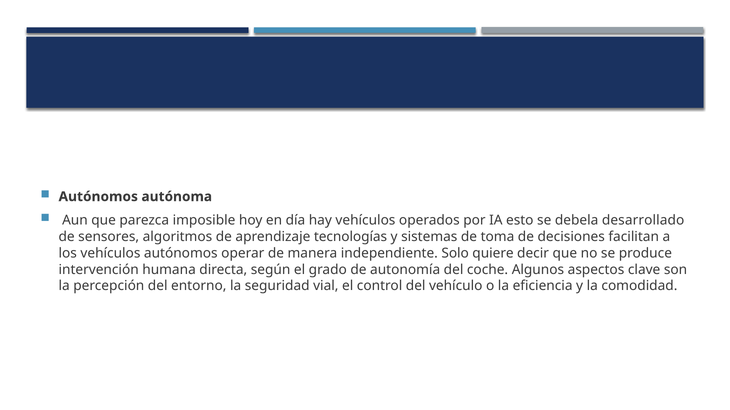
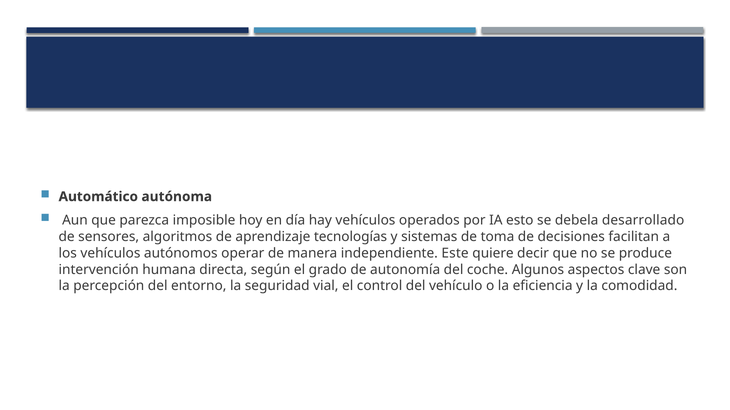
Autónomos: Autónomos -> Automático (98, 197)
Solo: Solo -> Este (455, 253)
